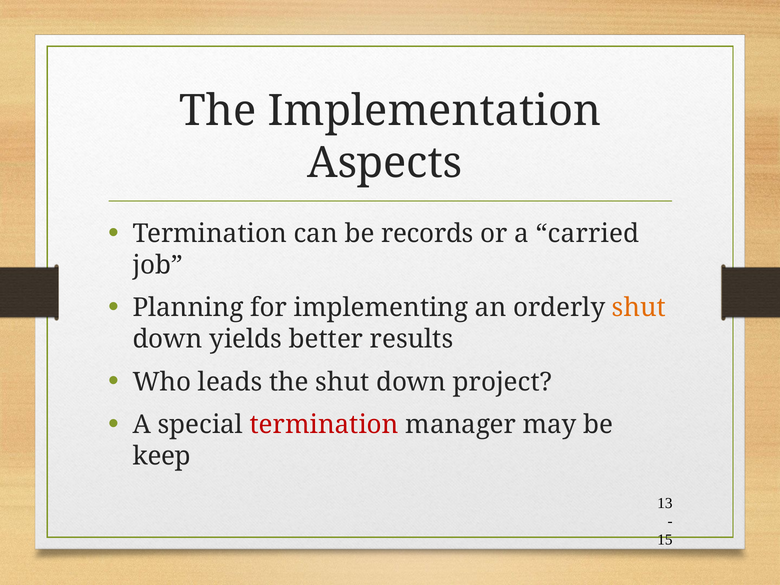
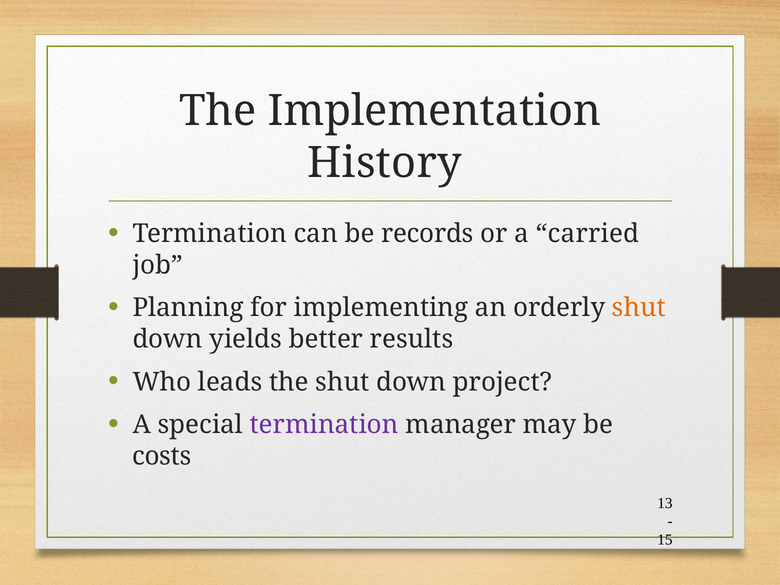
Aspects: Aspects -> History (385, 163)
termination colour: red -> purple (324, 425)
keep: keep -> costs (162, 456)
